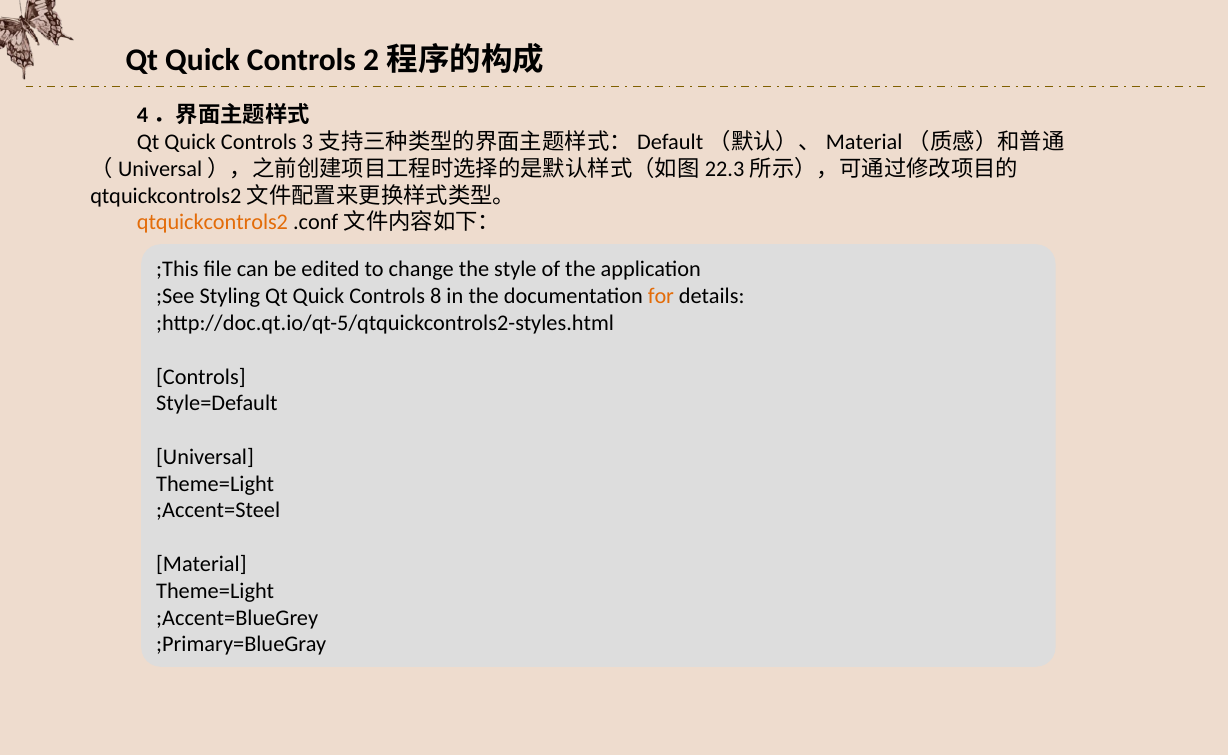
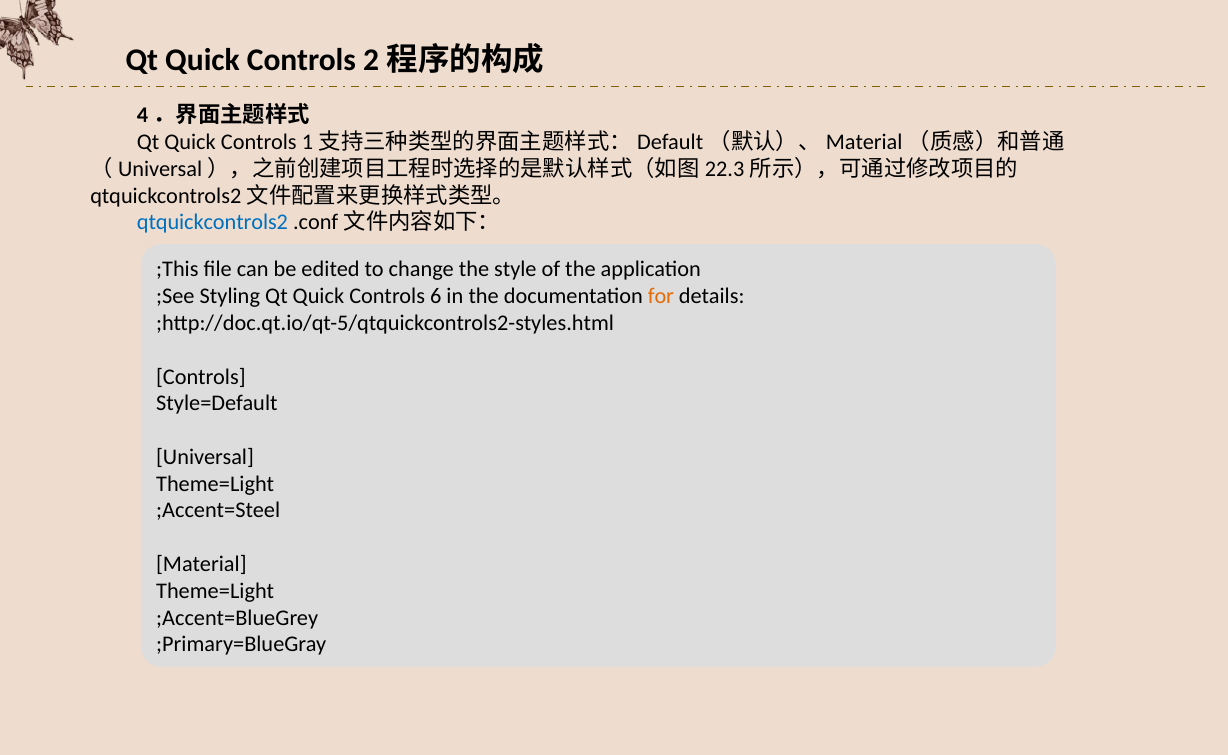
3: 3 -> 1 (307, 142)
qtquickcontrols2 colour: orange -> blue (212, 222)
8: 8 -> 6 (436, 296)
